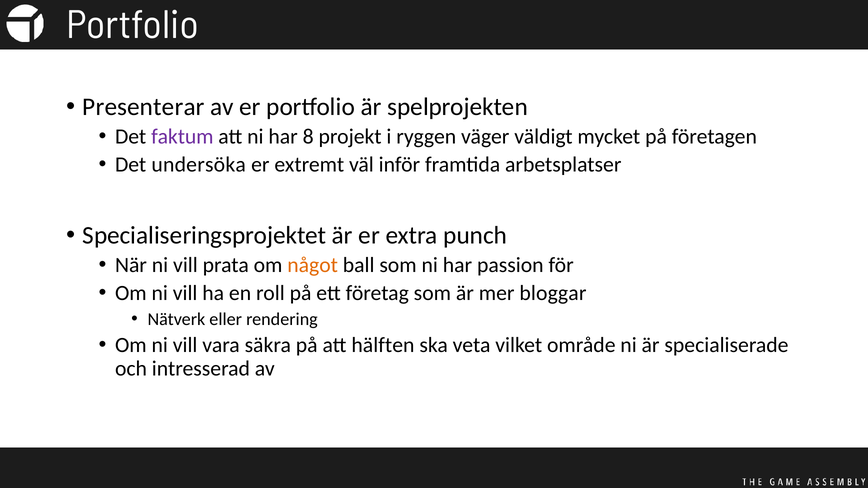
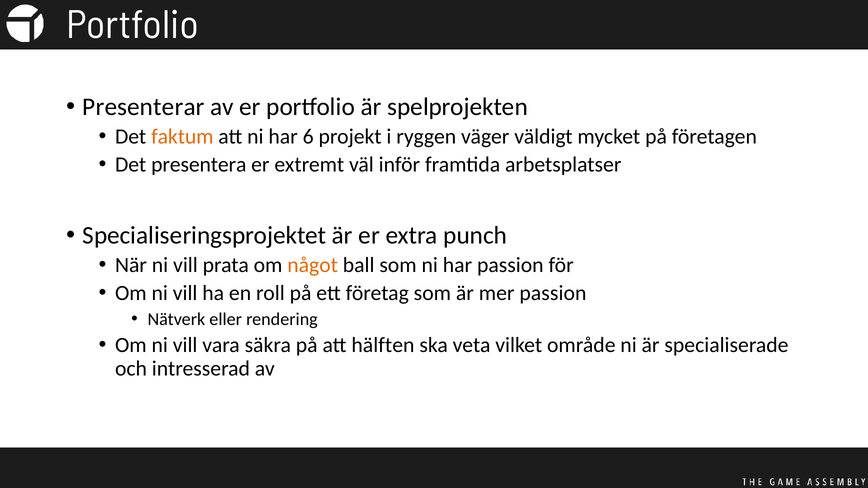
faktum colour: purple -> orange (182, 137)
8: 8 -> 6 (308, 137)
undersöka: undersöka -> presentera (199, 165)
mer bloggar: bloggar -> passion (553, 293)
